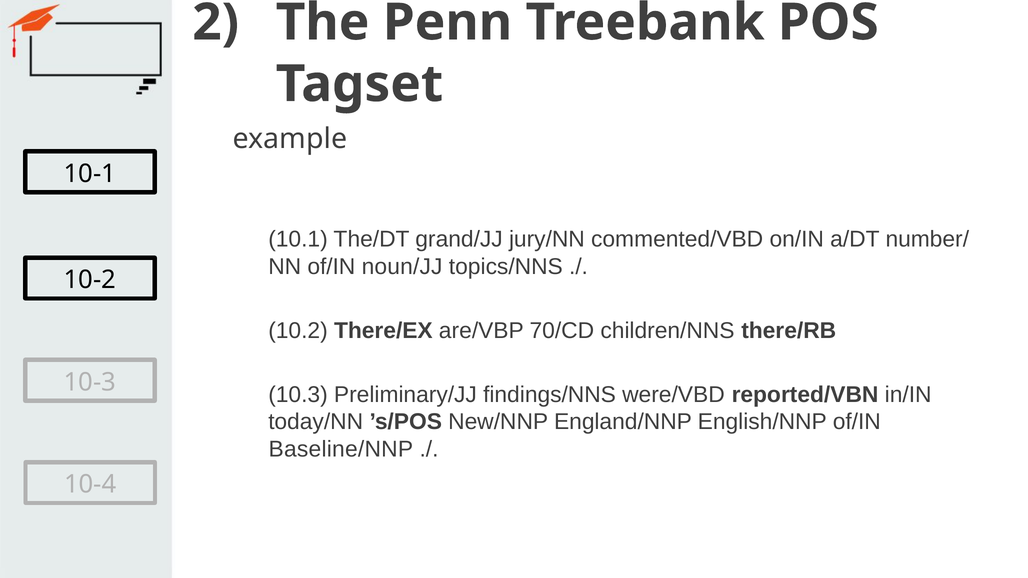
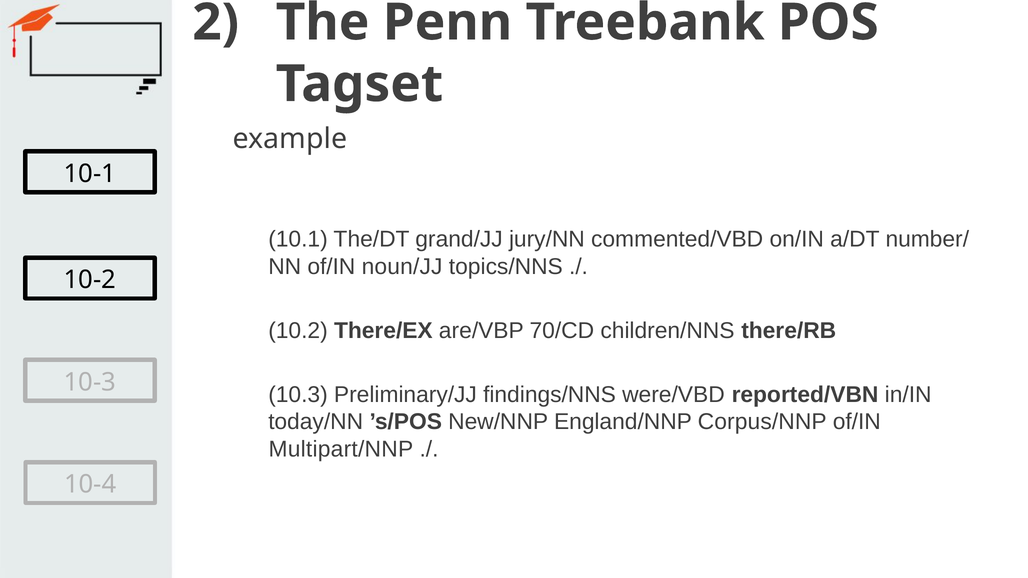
English/NNP: English/NNP -> Corpus/NNP (762, 422)
Baseline/NNP: Baseline/NNP -> Multipart/NNP (341, 450)
